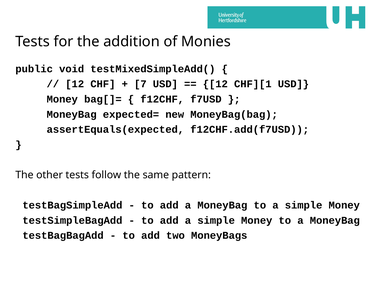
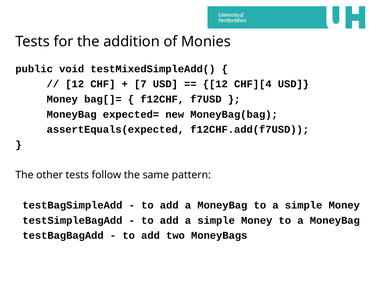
CHF][1: CHF][1 -> CHF][4 (253, 84)
